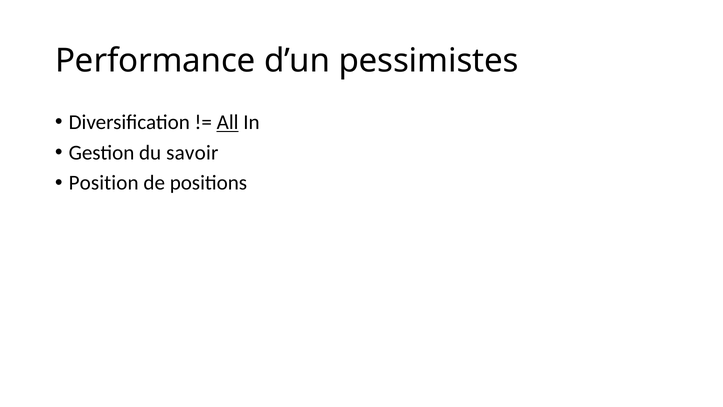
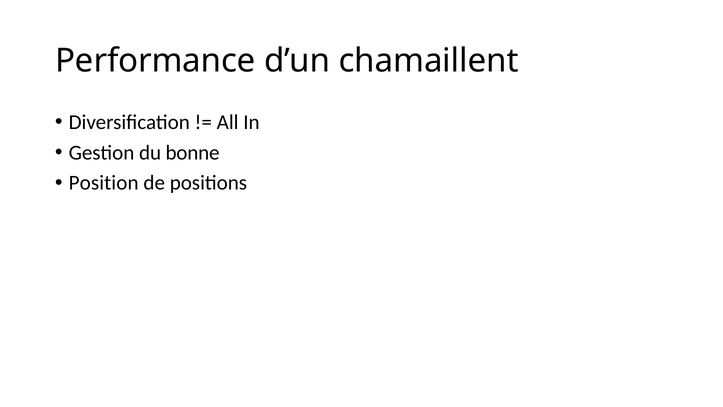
pessimistes: pessimistes -> chamaillent (429, 61)
All underline: present -> none (228, 122)
savoir: savoir -> bonne (192, 153)
